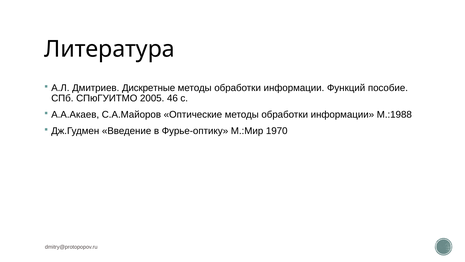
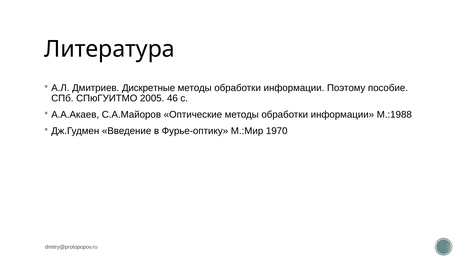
Функций: Функций -> Поэтому (346, 88)
